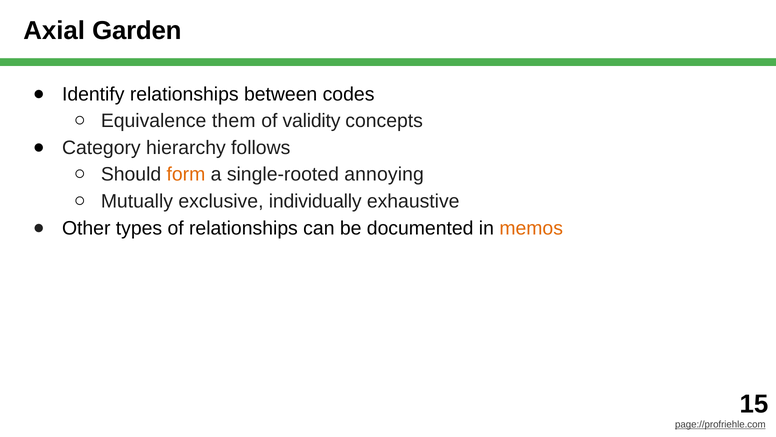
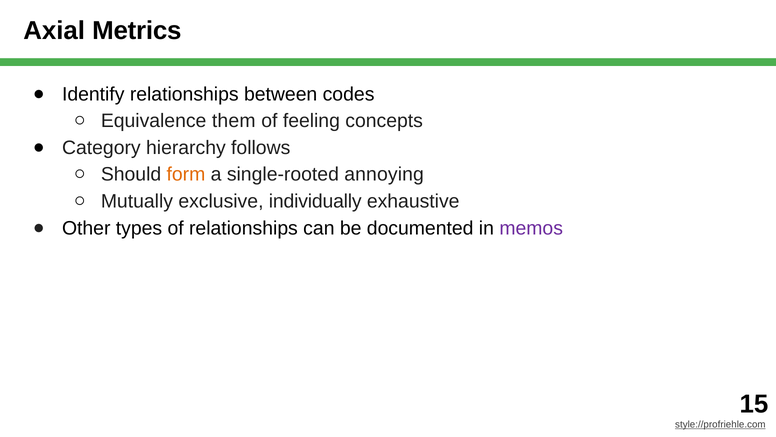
Garden: Garden -> Metrics (137, 31)
validity: validity -> feeling (311, 121)
memos colour: orange -> purple (531, 228)
page://profriehle.com: page://profriehle.com -> style://profriehle.com (720, 424)
